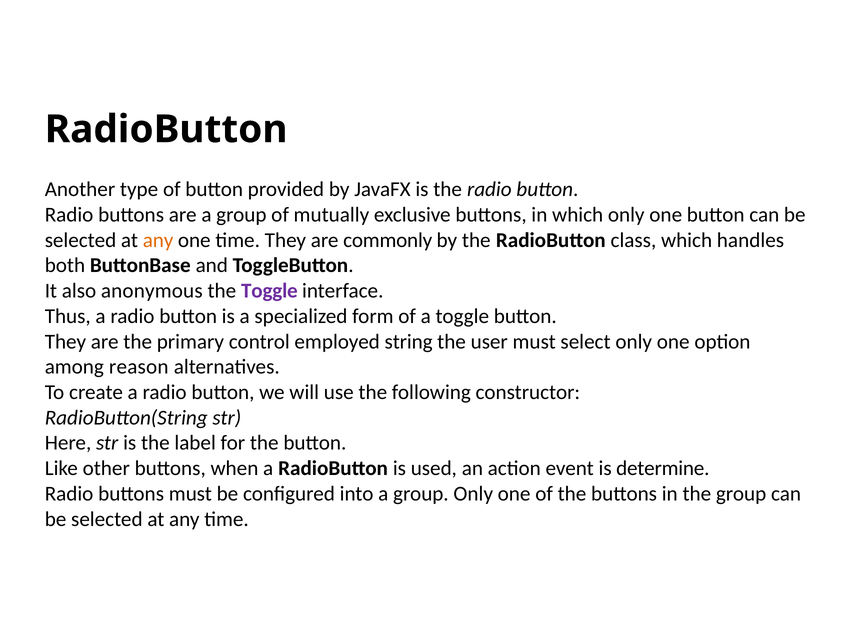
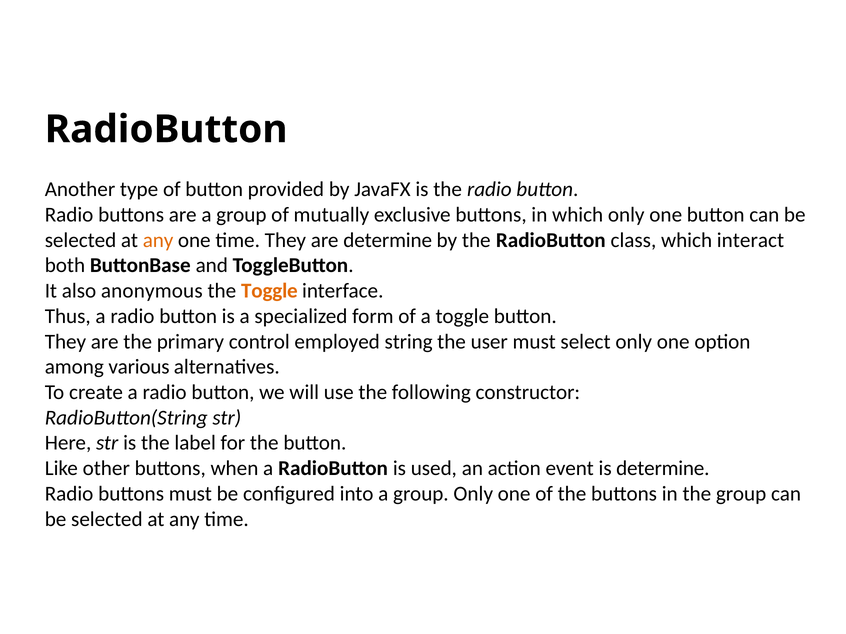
are commonly: commonly -> determine (388, 240)
handles: handles -> interact (750, 240)
Toggle colour: purple -> orange (269, 291)
reason: reason -> various (139, 367)
